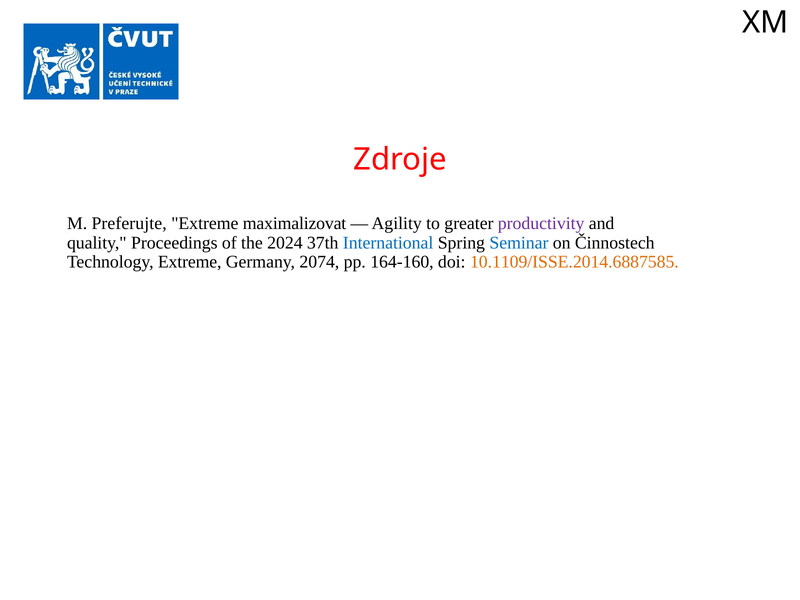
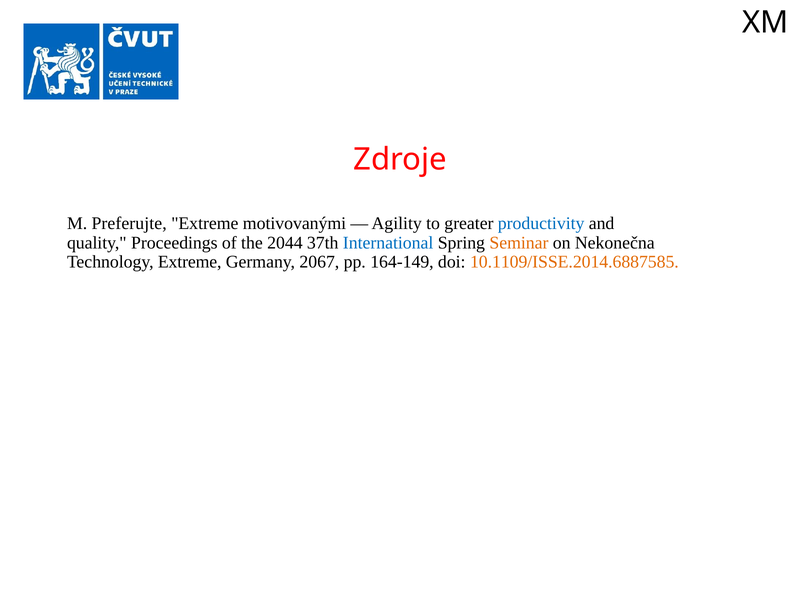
maximalizovat: maximalizovat -> motivovanými (295, 224)
productivity colour: purple -> blue (541, 224)
2024: 2024 -> 2044 (285, 243)
Seminar colour: blue -> orange (519, 243)
Činnostech: Činnostech -> Nekonečna (615, 243)
2074: 2074 -> 2067 (319, 262)
164-160: 164-160 -> 164-149 (402, 262)
